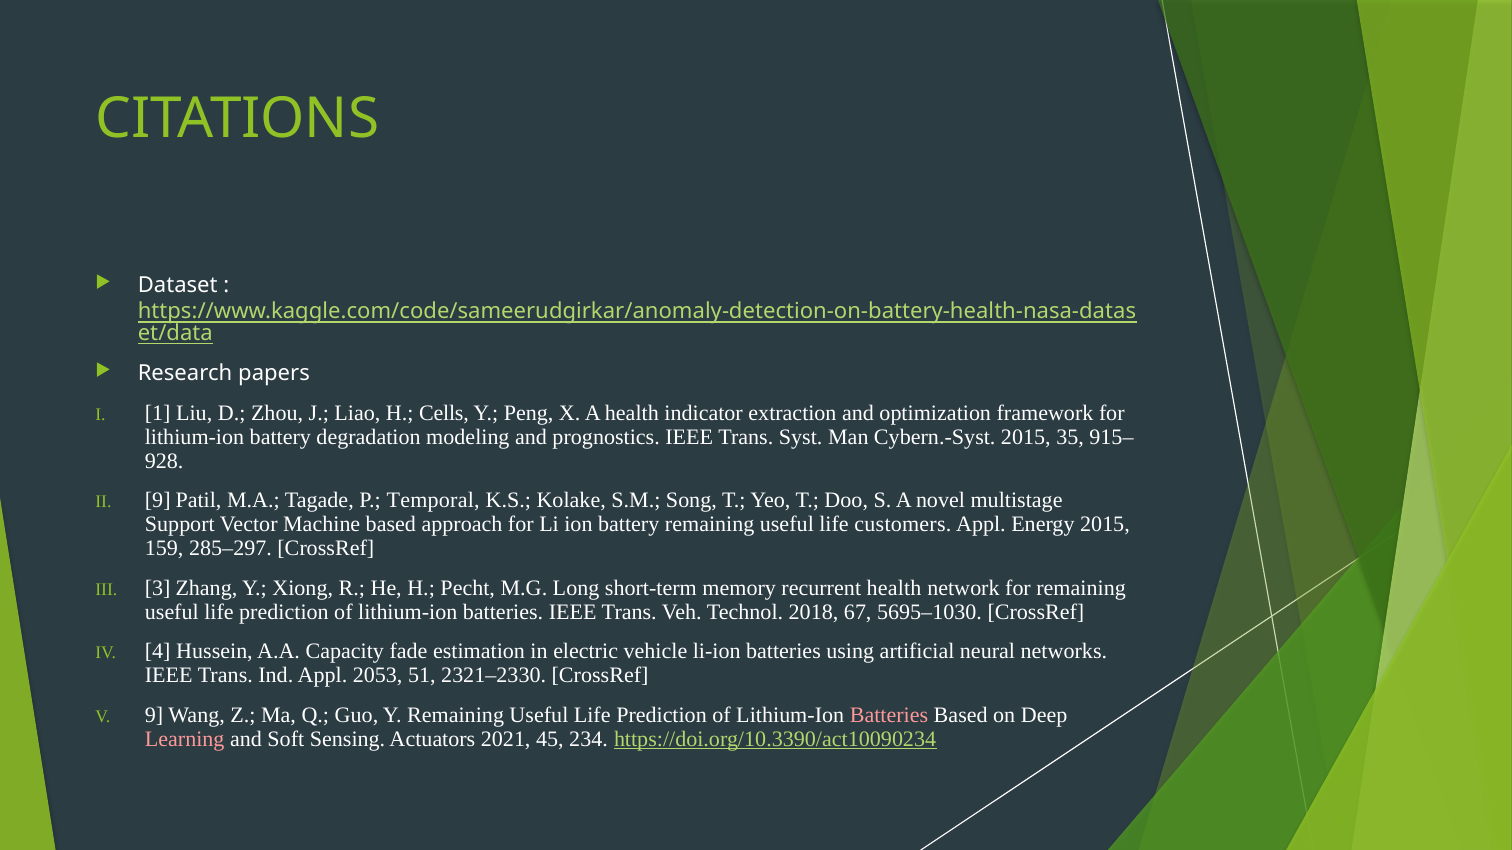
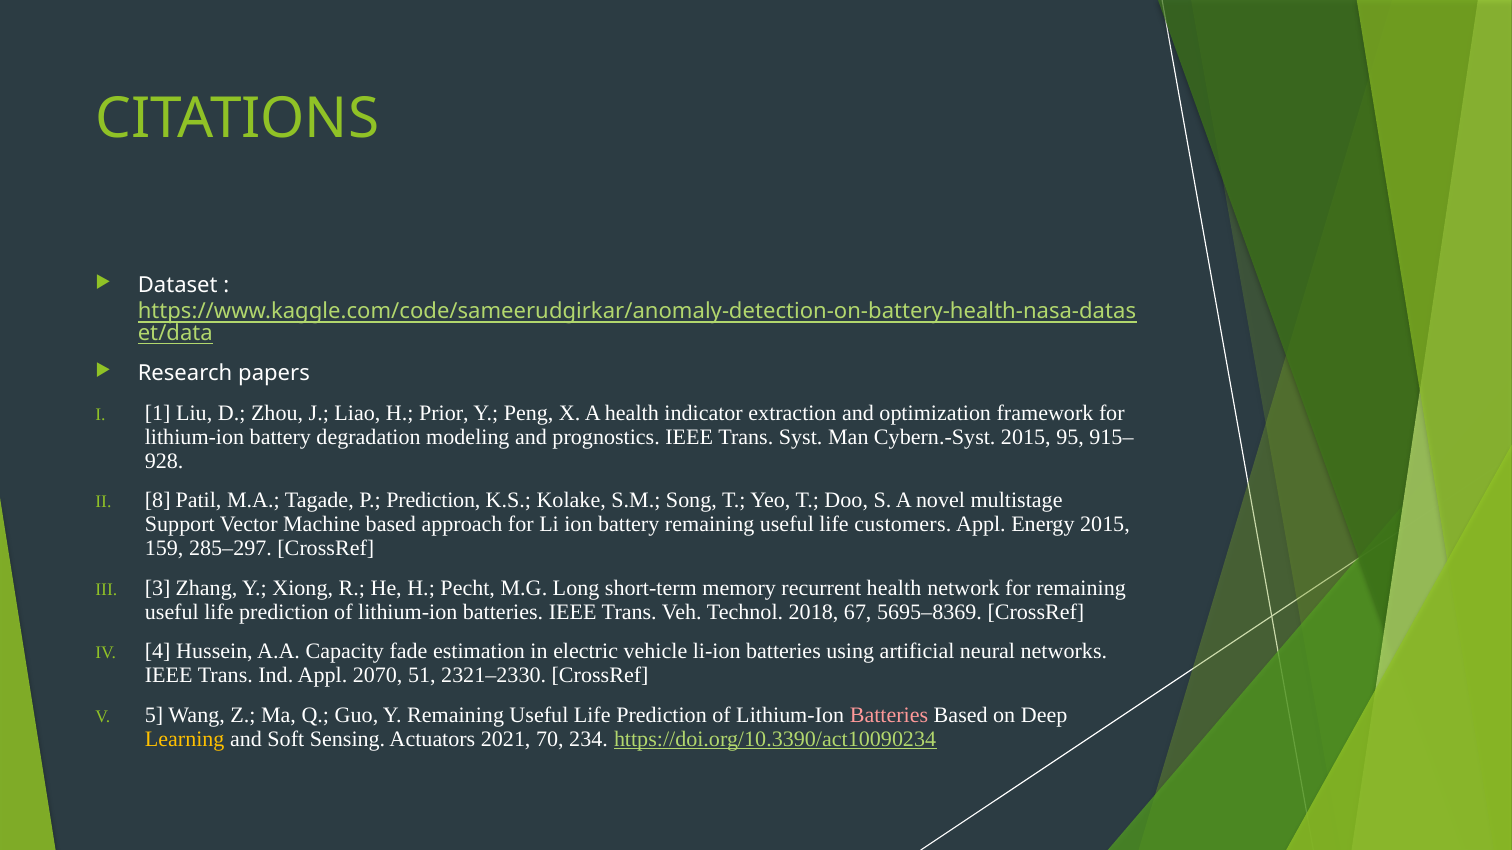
Cells: Cells -> Prior (444, 413)
35: 35 -> 95 (1070, 437)
9: 9 -> 8 (158, 501)
P Temporal: Temporal -> Prediction (433, 501)
5695–1030: 5695–1030 -> 5695–8369 (930, 612)
2053: 2053 -> 2070 (378, 676)
9: 9 -> 5 (154, 715)
Learning colour: pink -> yellow (185, 739)
45: 45 -> 70 (550, 739)
